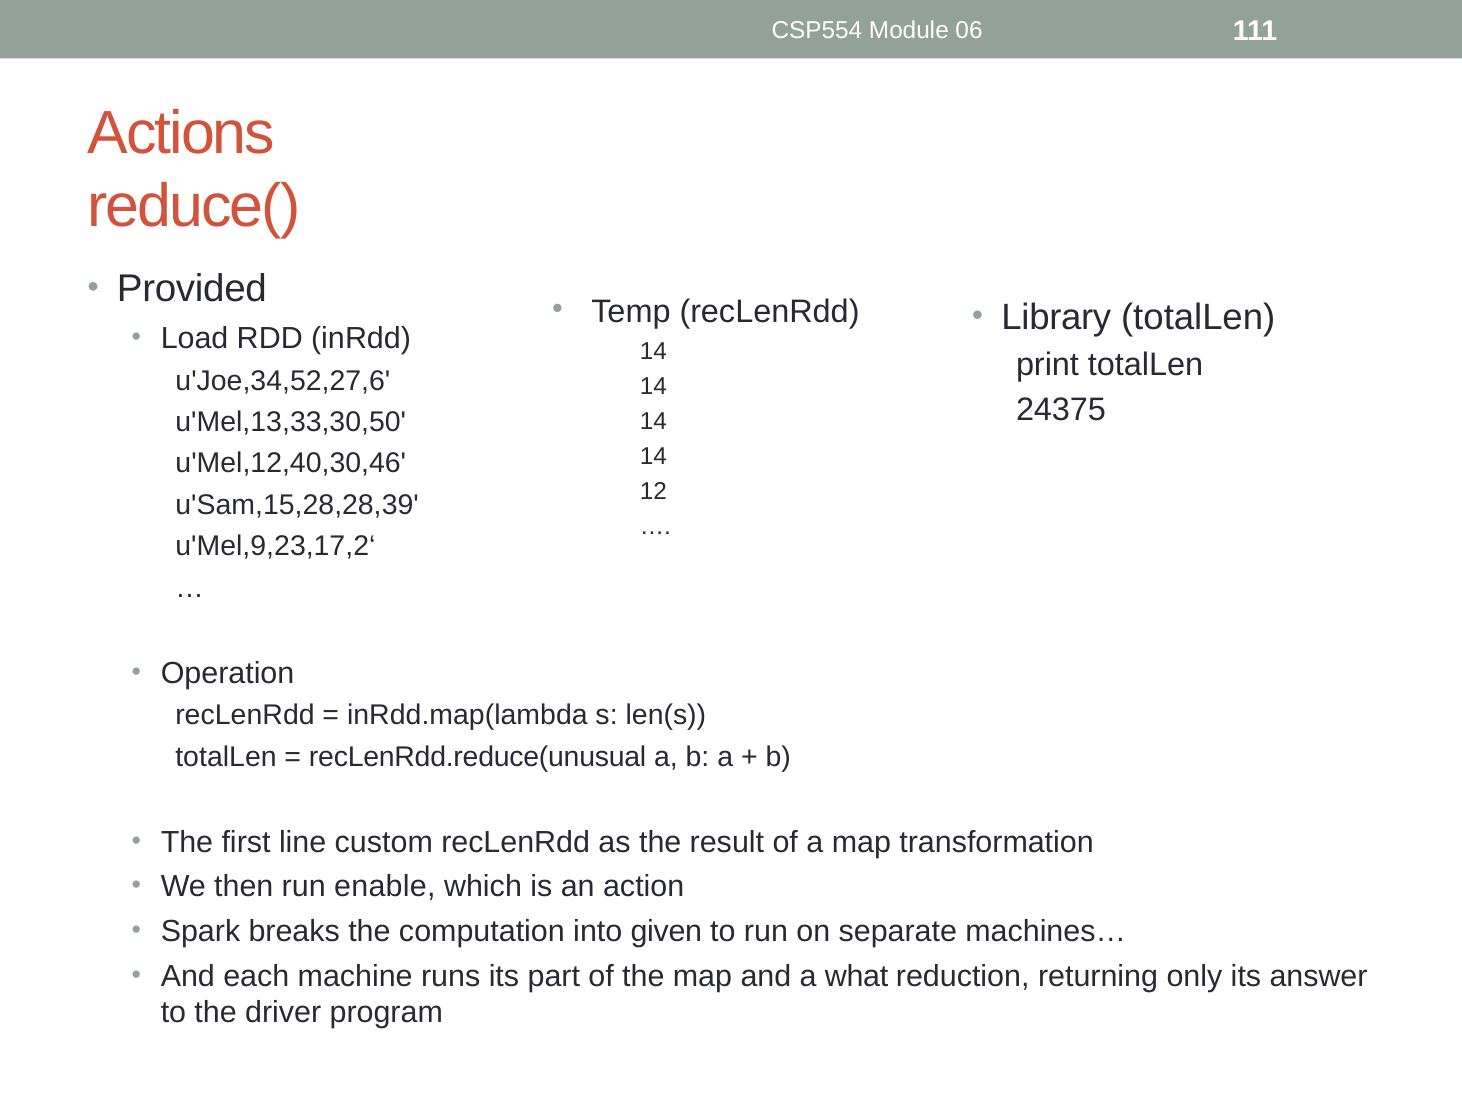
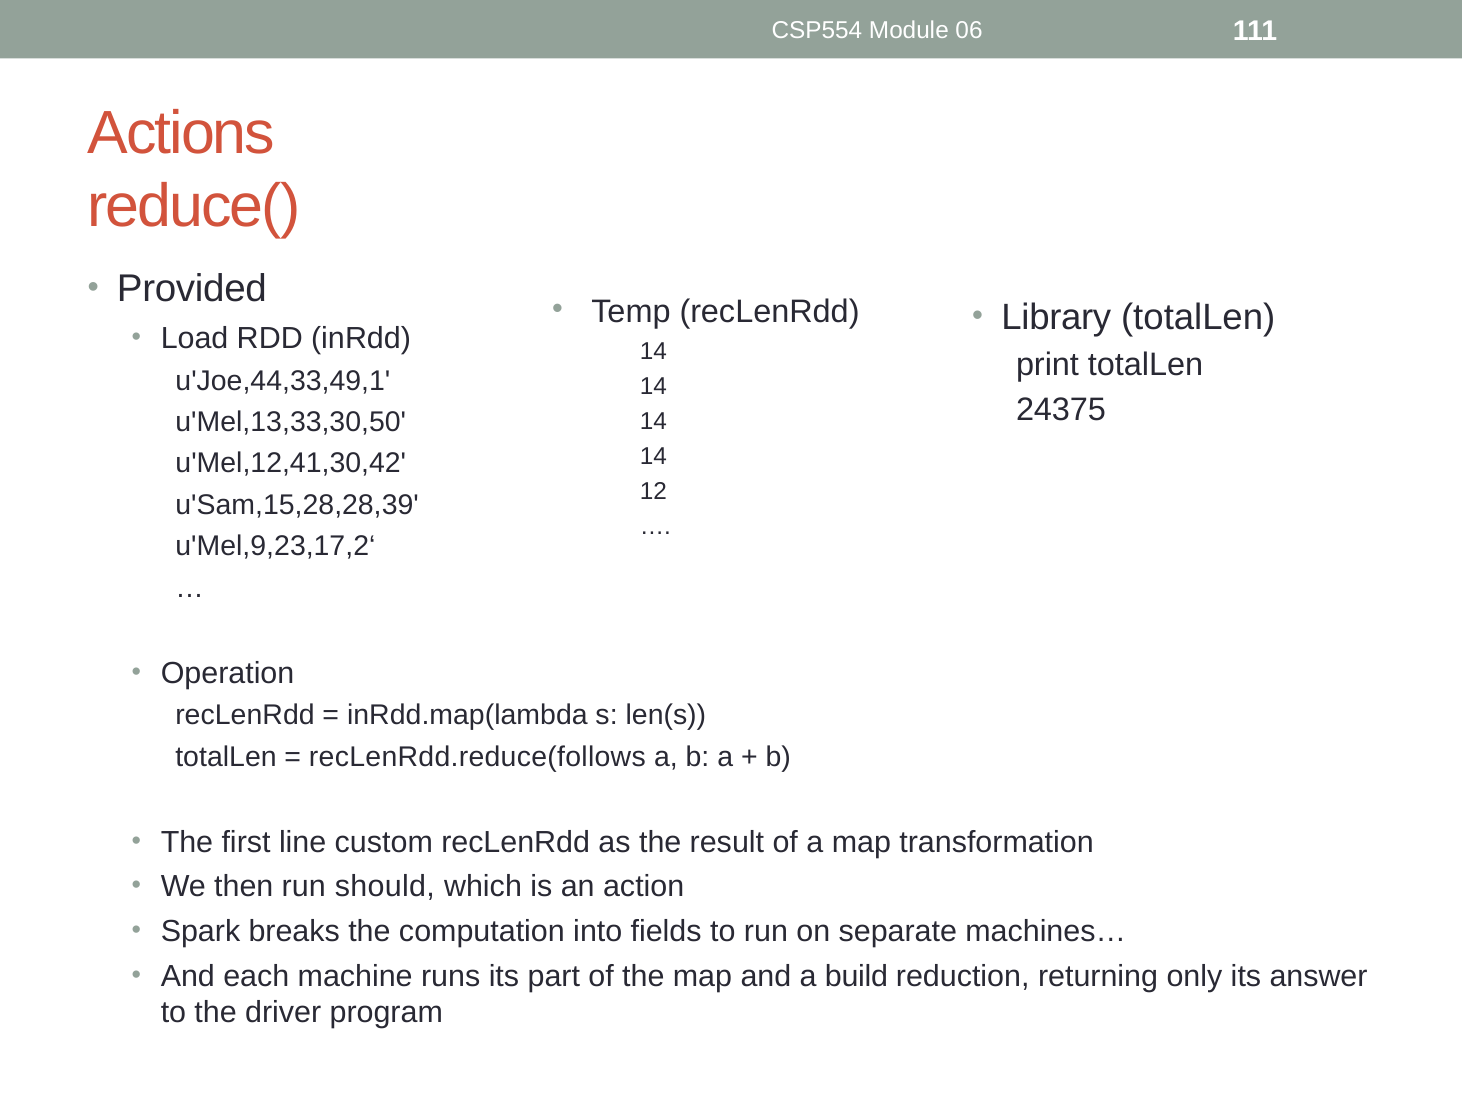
u'Joe,34,52,27,6: u'Joe,34,52,27,6 -> u'Joe,44,33,49,1 (283, 380)
u'Mel,12,40,30,46: u'Mel,12,40,30,46 -> u'Mel,12,41,30,42 (291, 463)
recLenRdd.reduce(unusual: recLenRdd.reduce(unusual -> recLenRdd.reduce(follows (477, 757)
enable: enable -> should (385, 886)
given: given -> fields (666, 931)
what: what -> build (857, 976)
